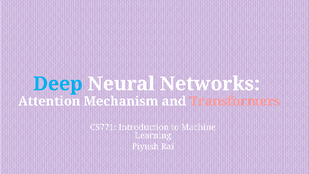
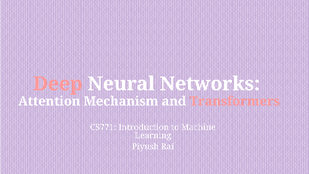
Deep colour: light blue -> pink (58, 84)
